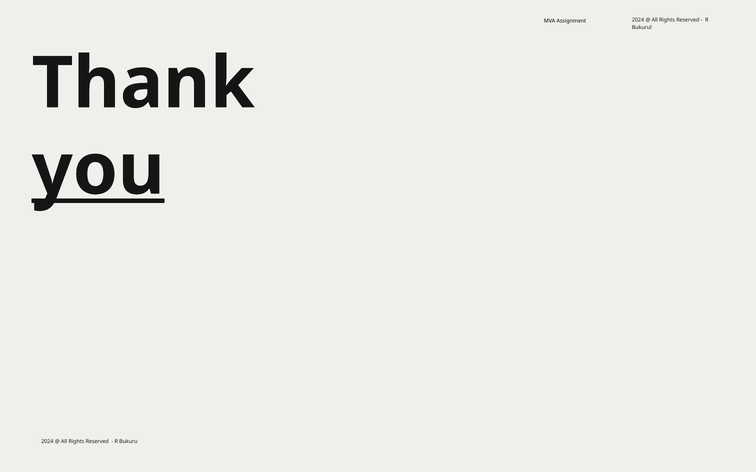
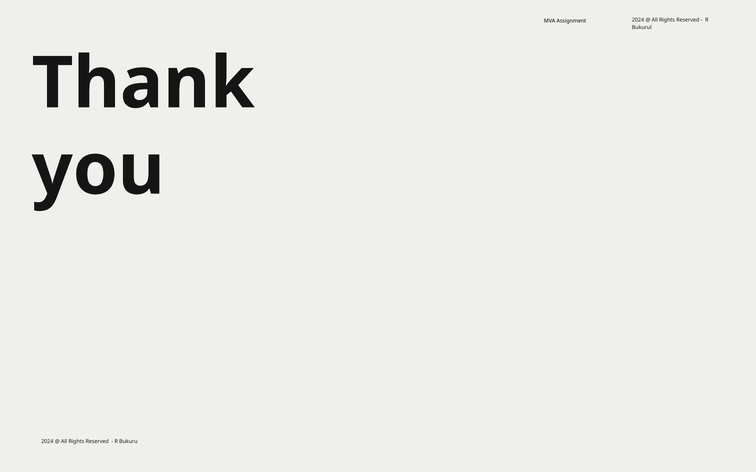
you underline: present -> none (98, 170)
